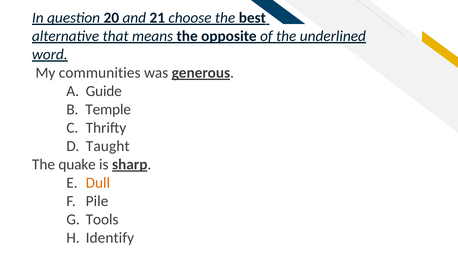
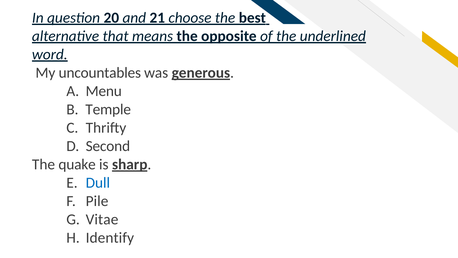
communities: communities -> uncountables (100, 73)
Guide: Guide -> Menu (104, 91)
Taught: Taught -> Second (108, 146)
Dull colour: orange -> blue (98, 183)
Tools: Tools -> Vitae (102, 219)
